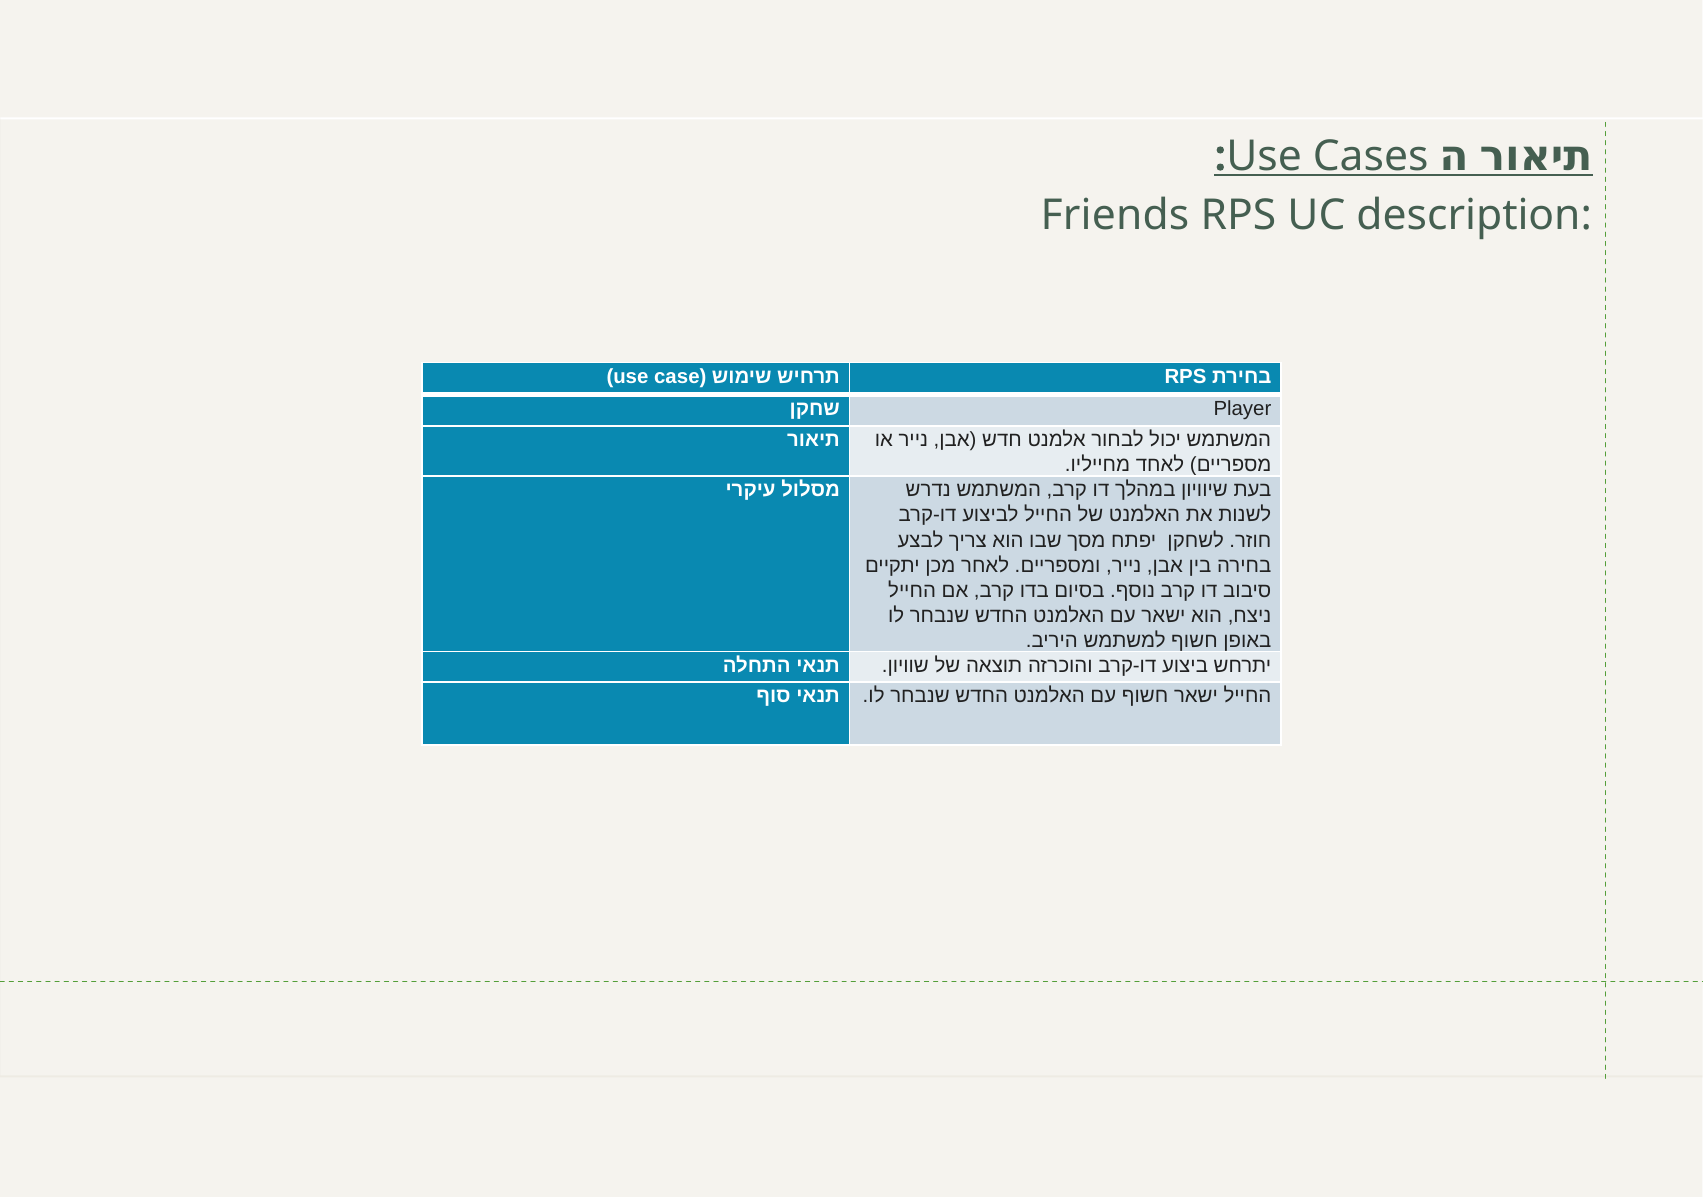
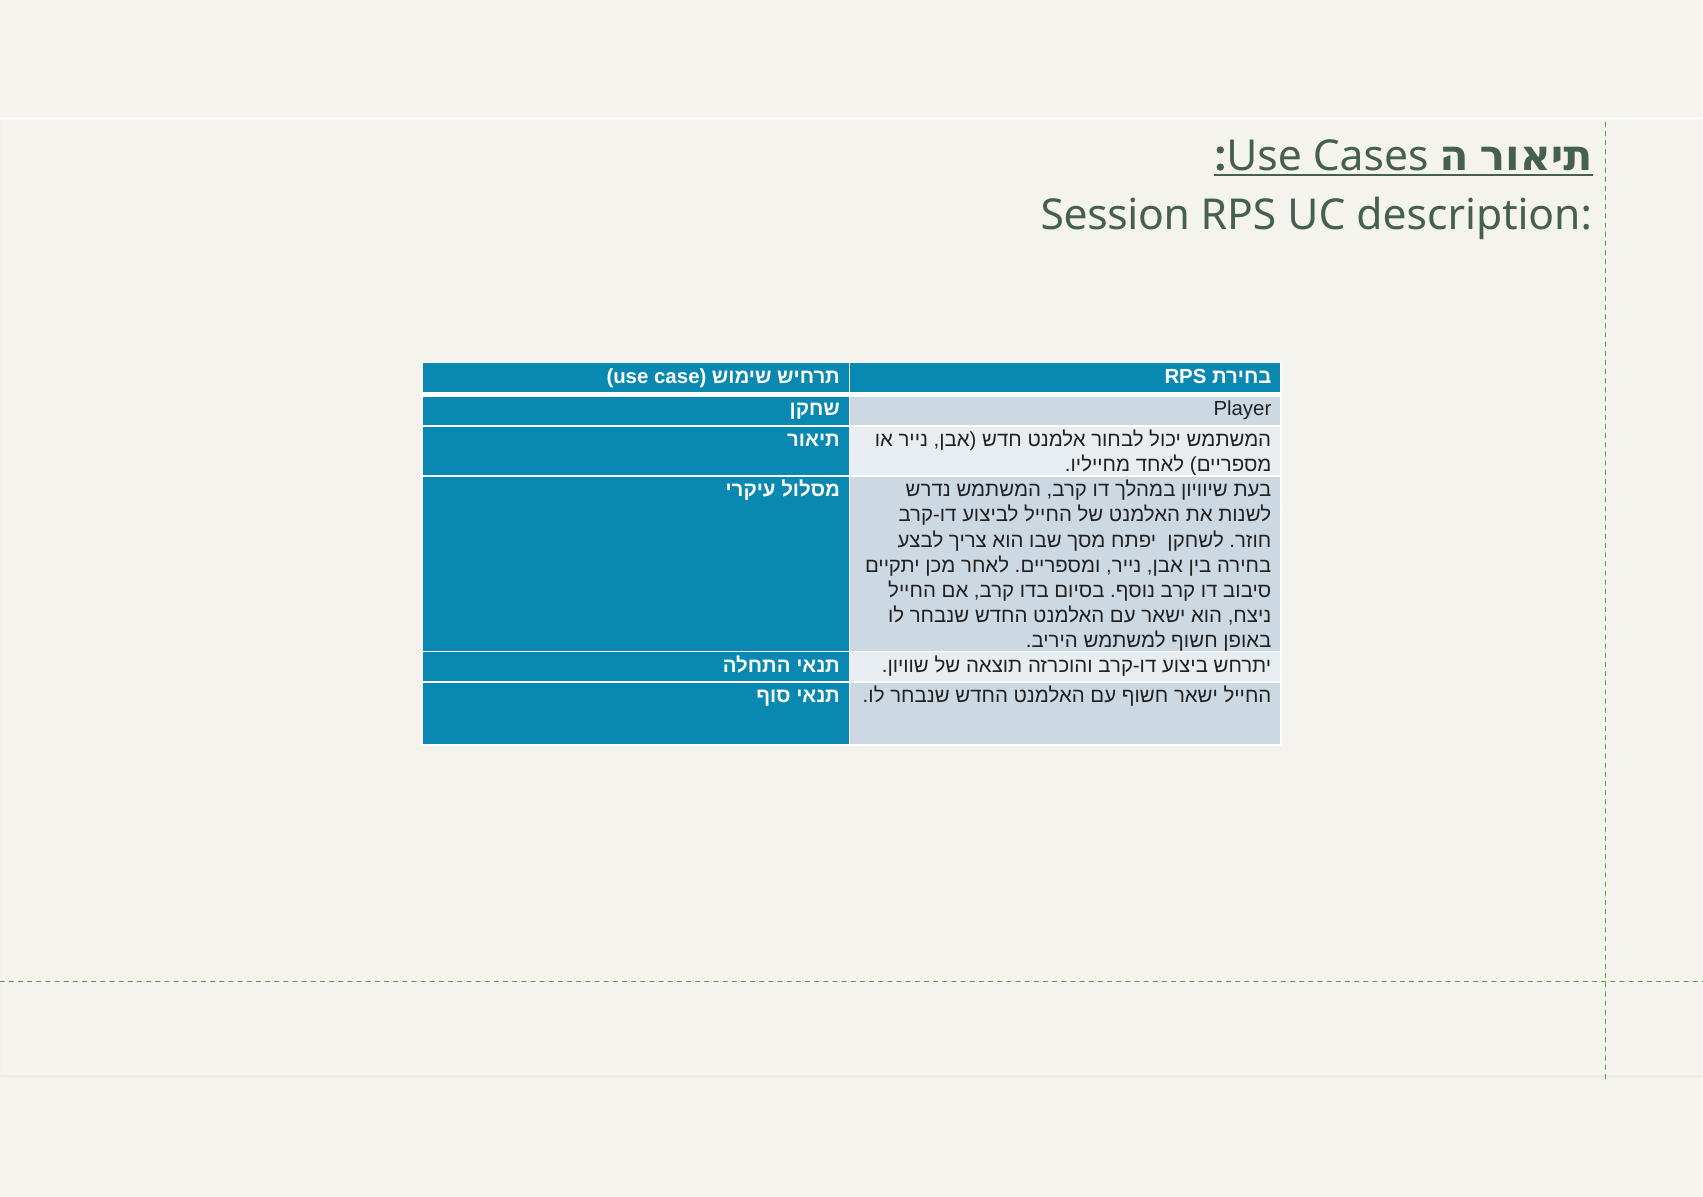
Friends: Friends -> Session (1115, 215)
